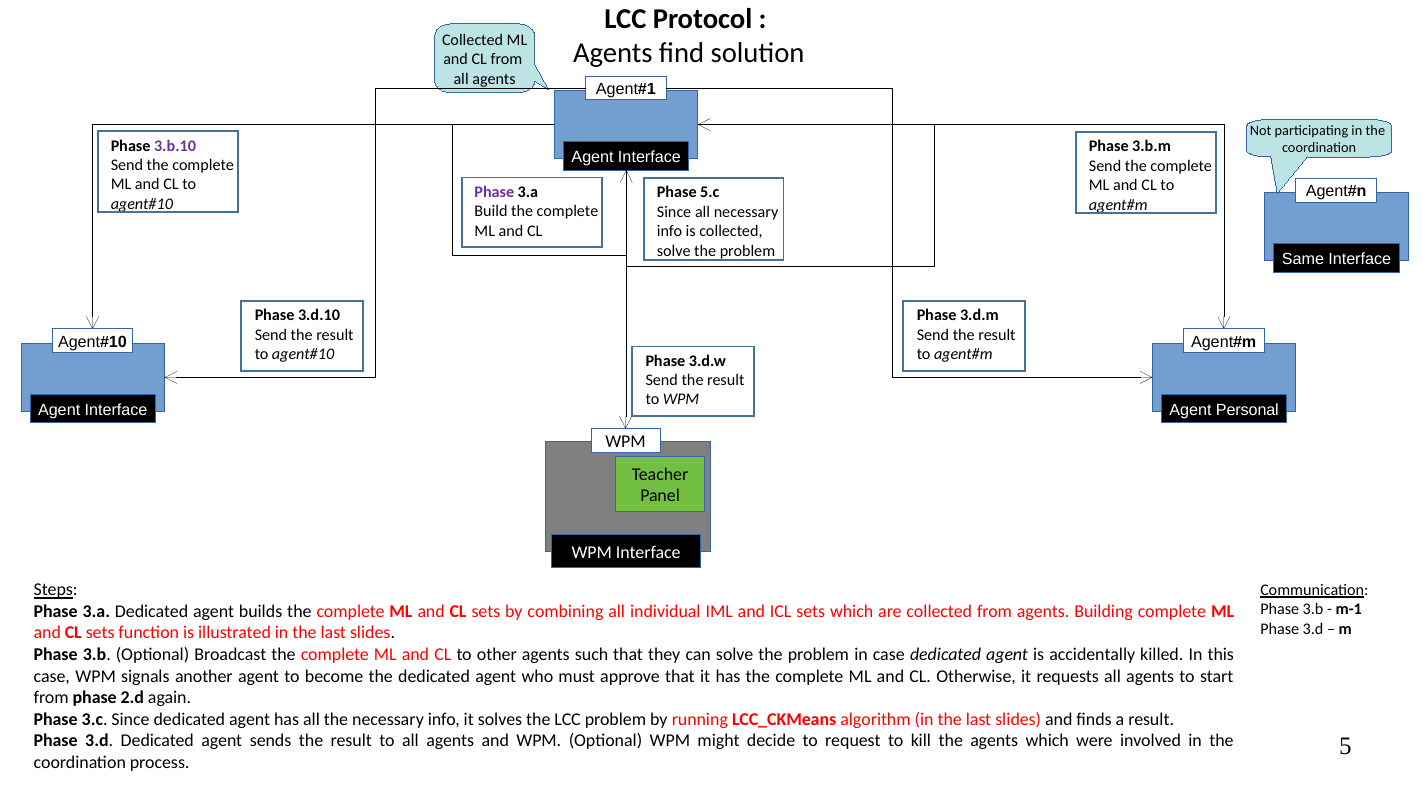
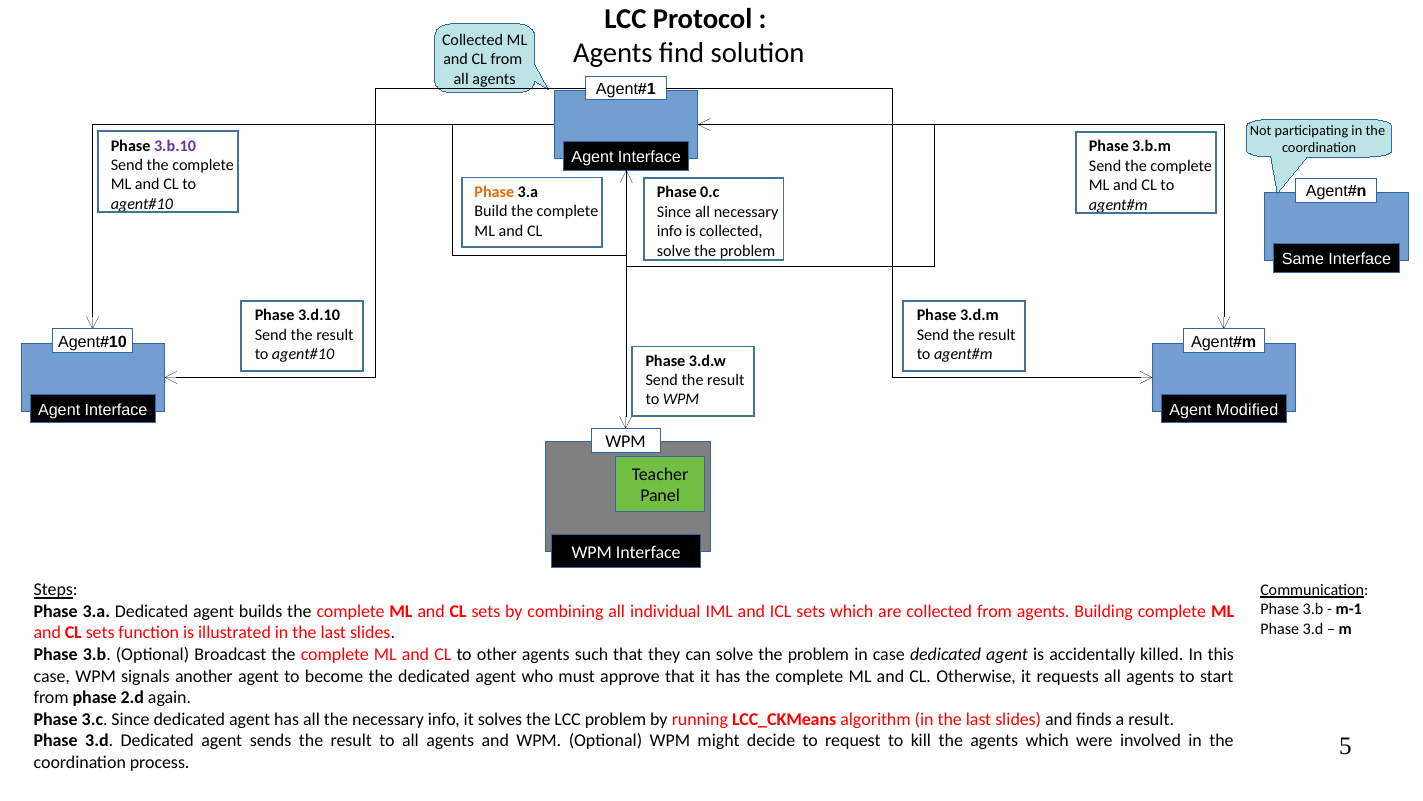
Phase colour: purple -> orange (494, 192)
5.c: 5.c -> 0.c (710, 192)
Personal: Personal -> Modified (1247, 410)
